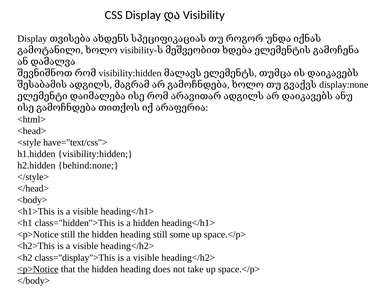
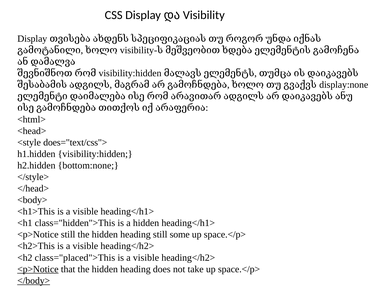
have="text/css">: have="text/css"> -> does="text/css"> (75, 142)
behind:none: behind:none -> bottom:none (88, 165)
class="display">This: class="display">This -> class="placed">This (75, 258)
</body> underline: none -> present (34, 281)
